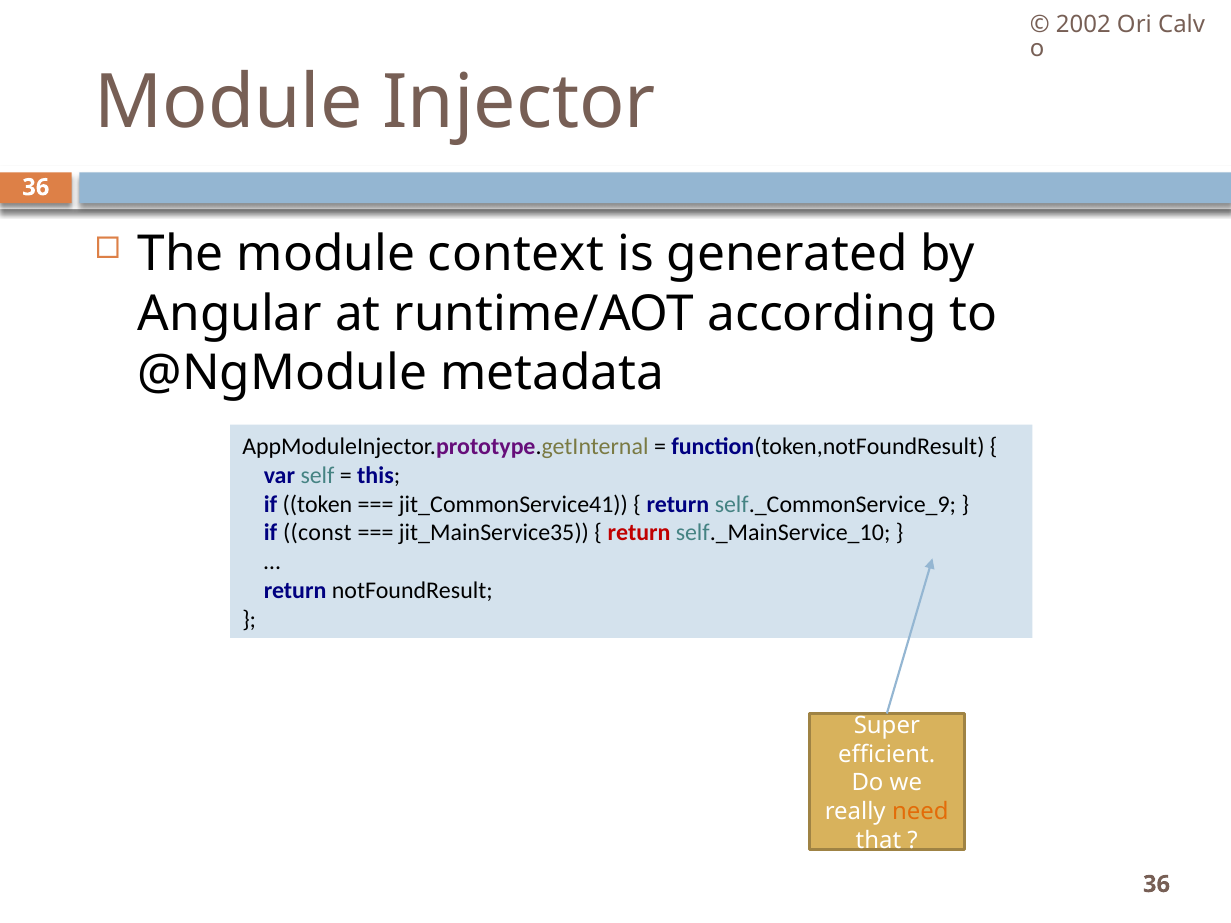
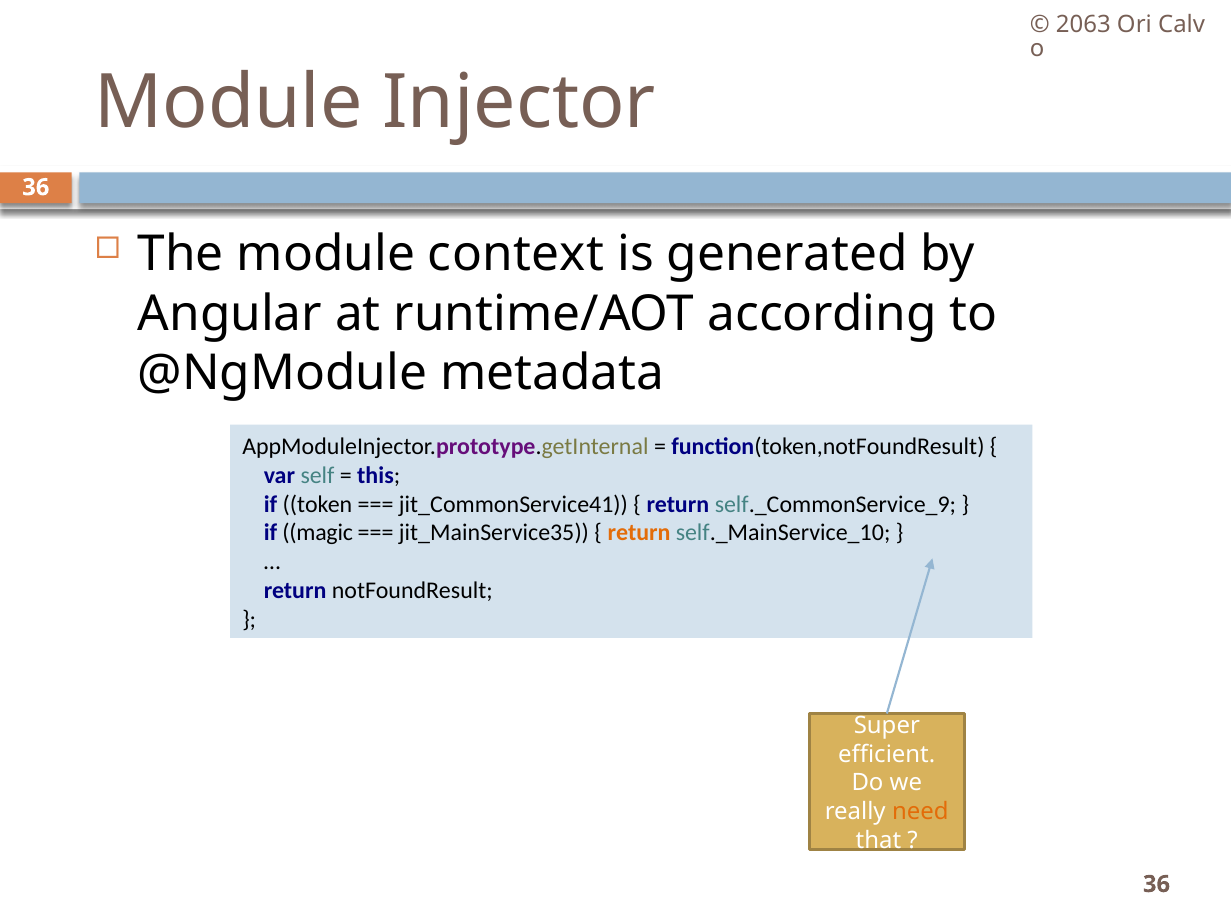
2002: 2002 -> 2063 (1083, 24)
const: const -> magic (318, 533)
return colour: red -> orange (639, 533)
